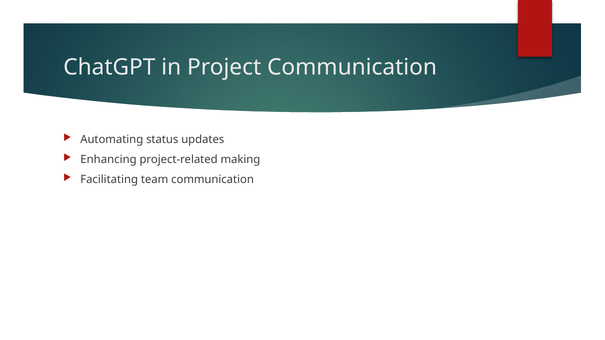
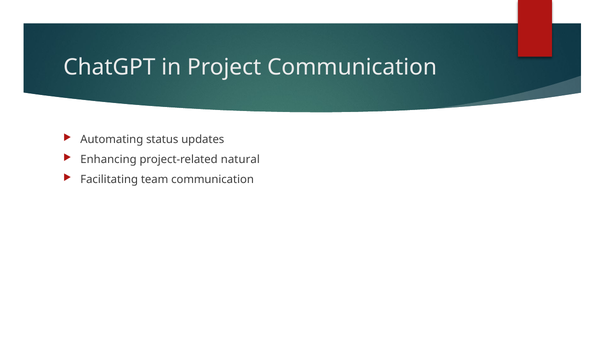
making: making -> natural (240, 160)
